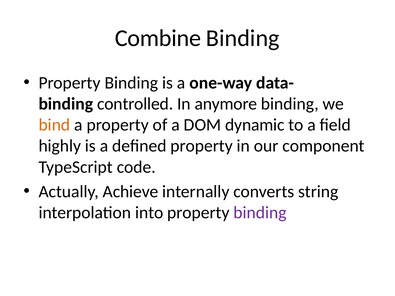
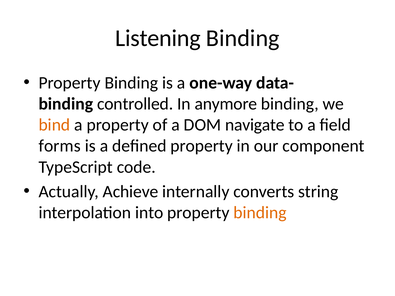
Combine: Combine -> Listening (158, 38)
dynamic: dynamic -> navigate (255, 125)
highly: highly -> forms (60, 146)
binding colour: purple -> orange (260, 213)
